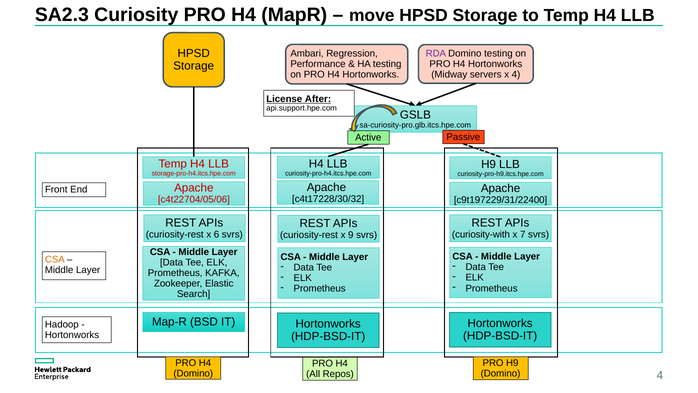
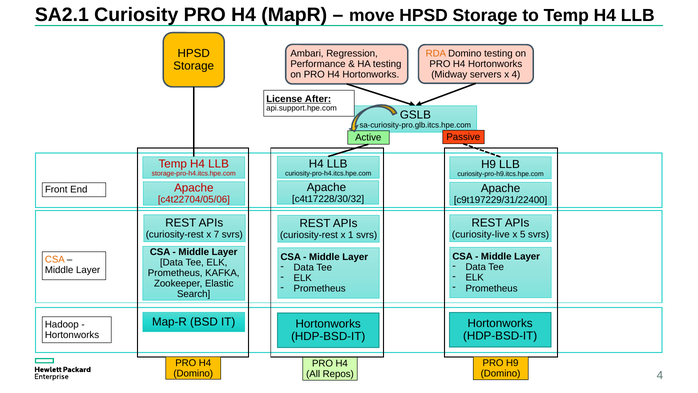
SA2.3: SA2.3 -> SA2.1 (62, 15)
RDA colour: purple -> orange (436, 53)
6: 6 -> 7 (217, 234)
curiosity-with: curiosity-with -> curiosity-live (481, 234)
7: 7 -> 5 (523, 234)
9: 9 -> 1 (351, 235)
